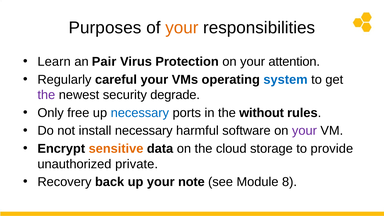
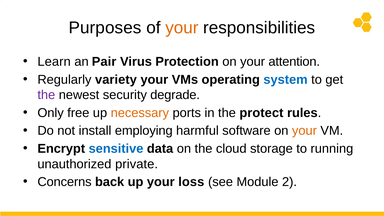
careful: careful -> variety (116, 80)
necessary colour: blue -> orange (140, 113)
without: without -> protect (261, 113)
install necessary: necessary -> employing (144, 131)
your colour: purple -> orange (304, 131)
sensitive colour: orange -> blue (116, 149)
provide: provide -> running (332, 149)
Recovery: Recovery -> Concerns (65, 182)
note: note -> loss (191, 182)
8: 8 -> 2 (289, 182)
